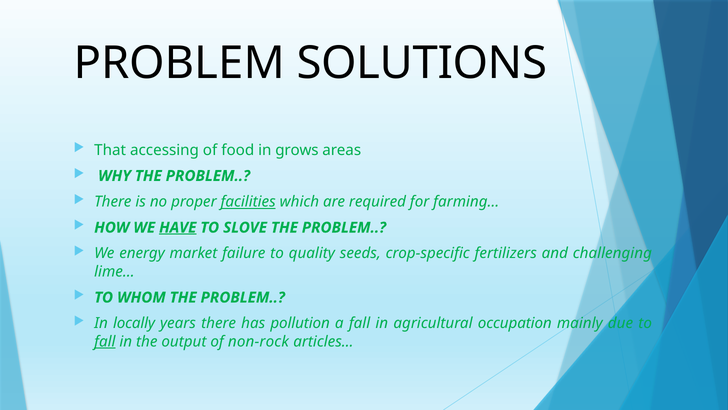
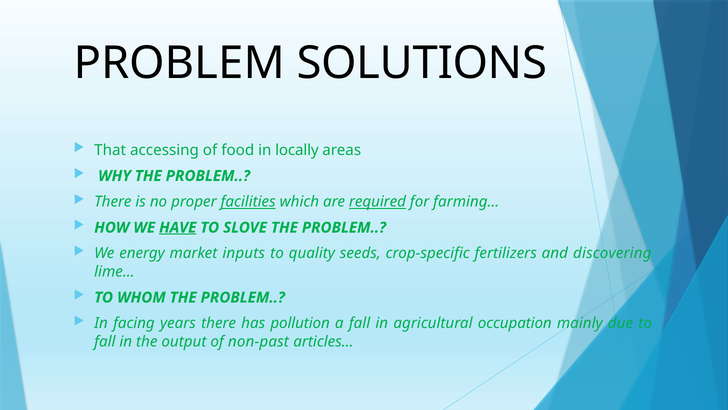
grows: grows -> locally (297, 150)
required underline: none -> present (377, 202)
failure: failure -> inputs (244, 253)
challenging: challenging -> discovering (612, 253)
locally: locally -> facing (134, 323)
fall underline: present -> none (105, 341)
non-rock: non-rock -> non-past (258, 341)
